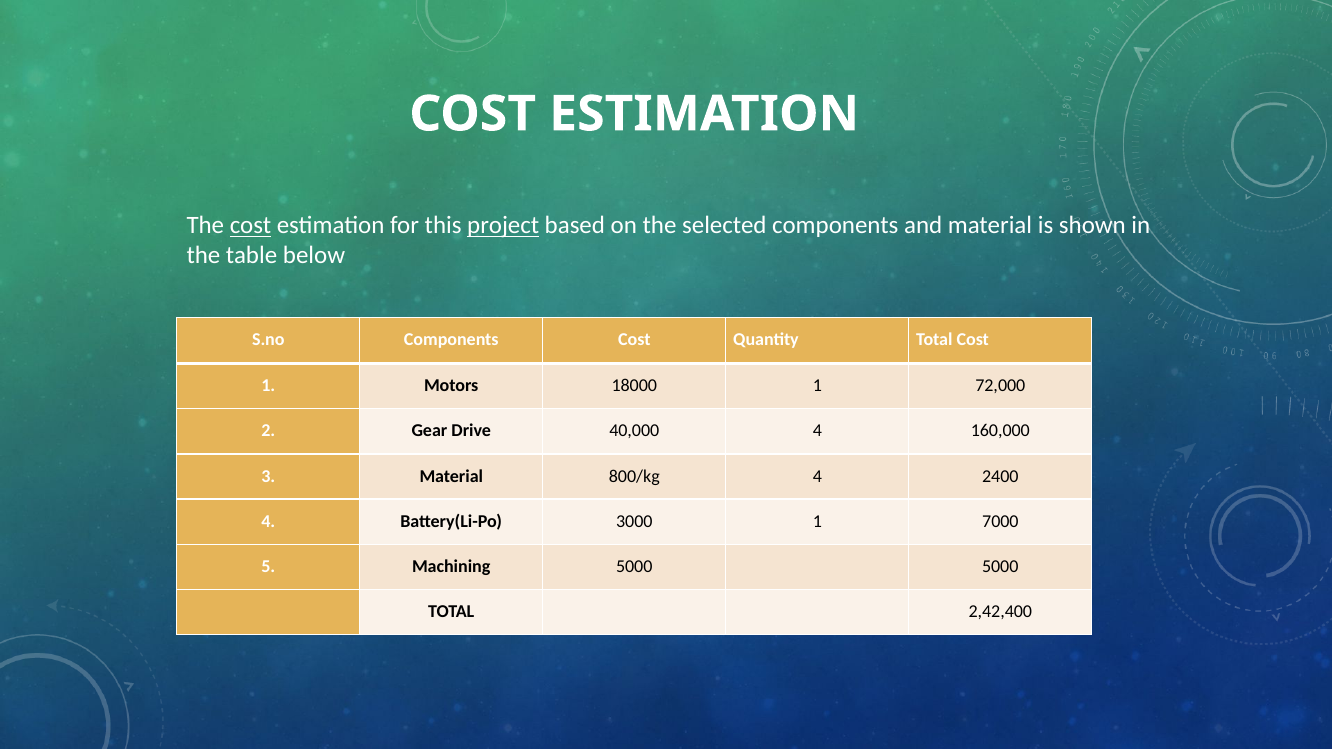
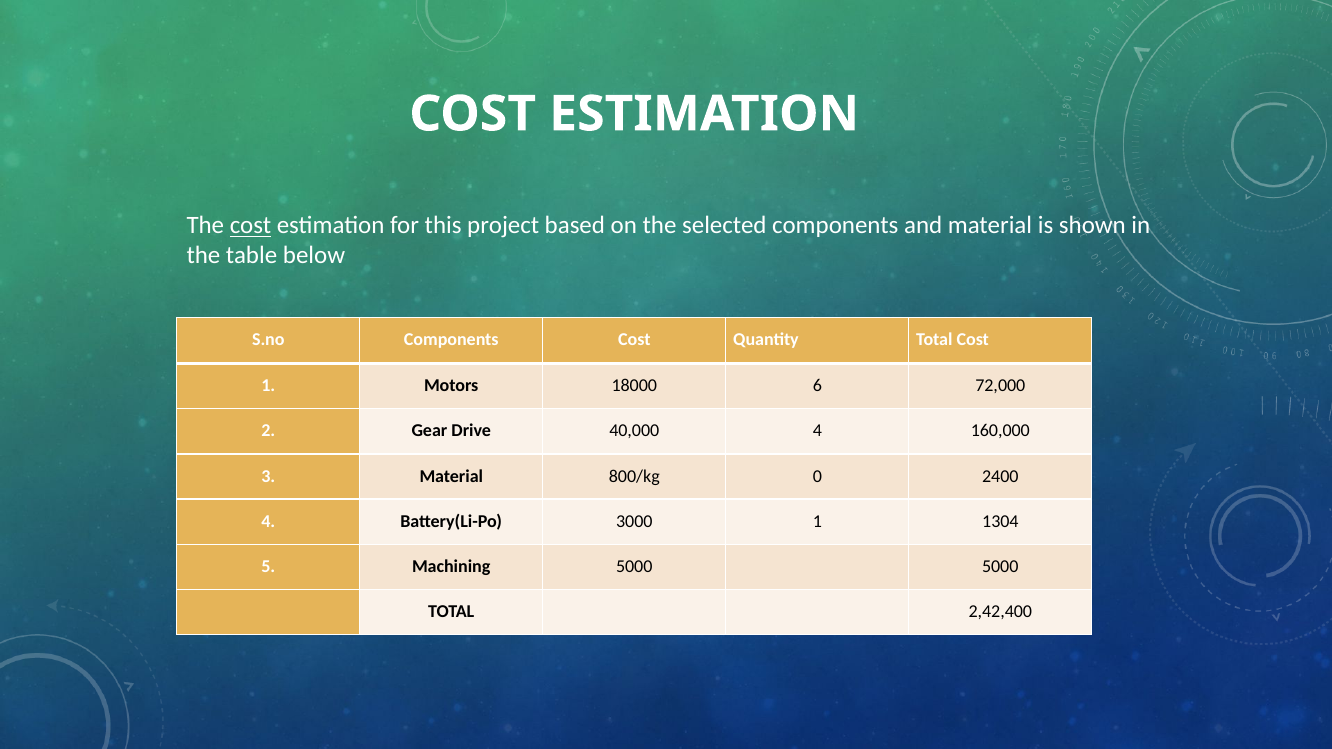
project underline: present -> none (503, 226)
18000 1: 1 -> 6 (817, 386)
800/kg 4: 4 -> 0 (817, 476)
7000: 7000 -> 1304 (1000, 521)
